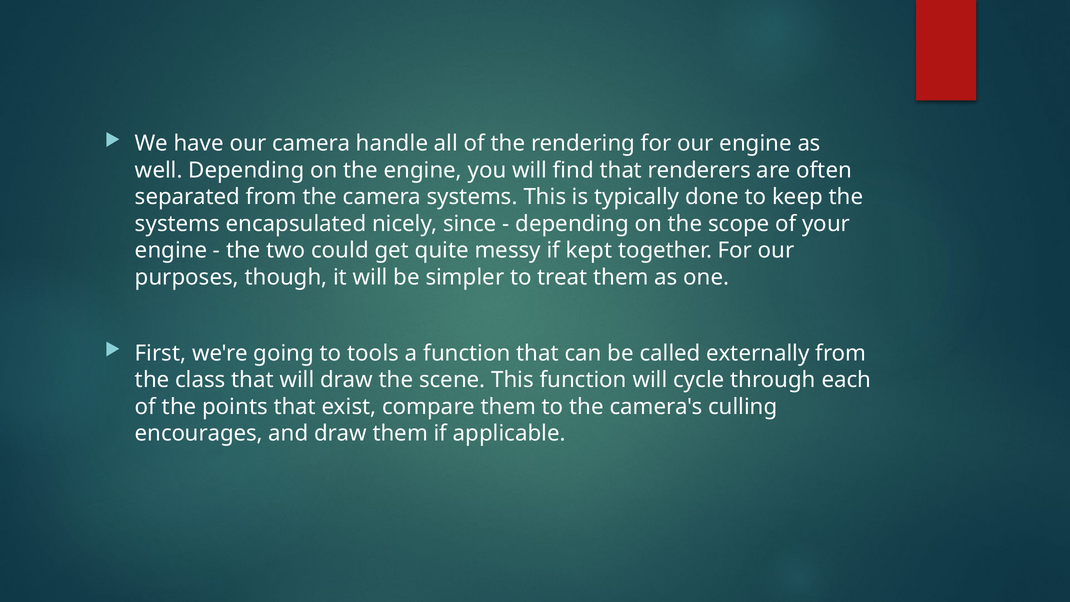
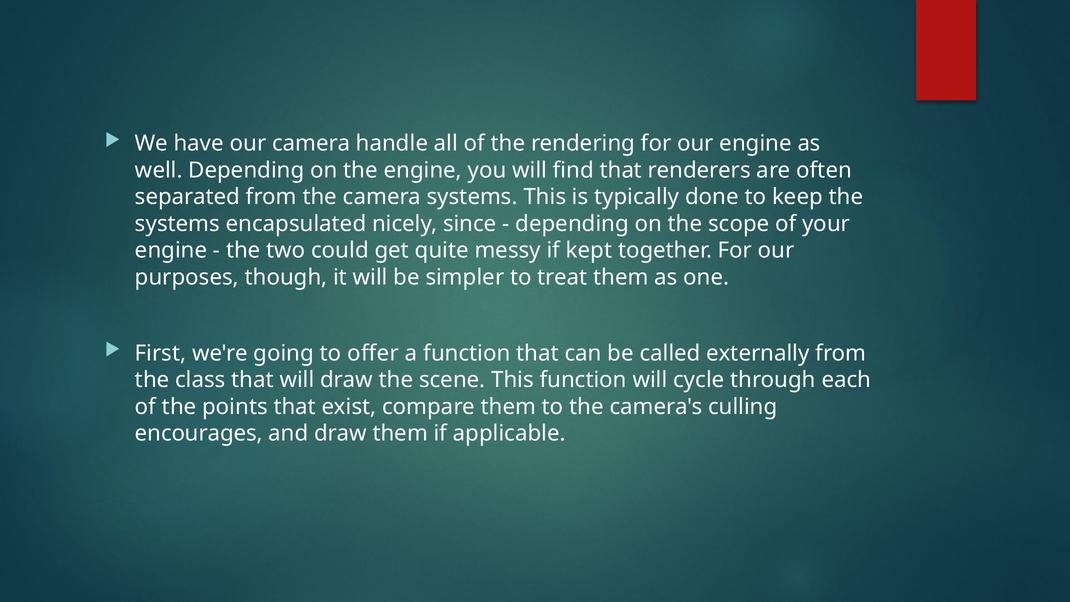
tools: tools -> offer (373, 353)
